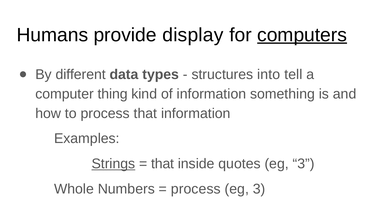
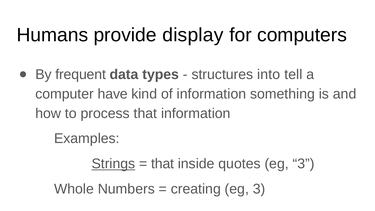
computers underline: present -> none (302, 35)
different: different -> frequent (81, 75)
thing: thing -> have (113, 94)
process: process -> creating (196, 189)
